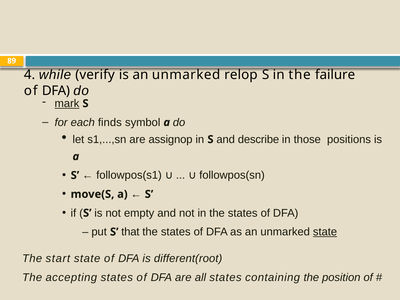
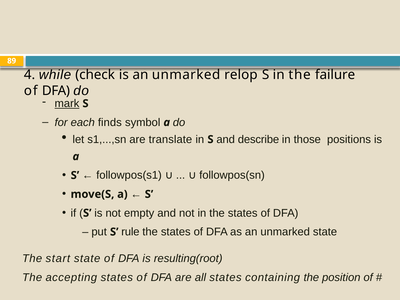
verify: verify -> check (95, 75)
assignop: assignop -> translate (170, 139)
that: that -> rule (130, 232)
state underline: present -> none (325, 232)
different(root: different(root -> resulting(root (188, 259)
